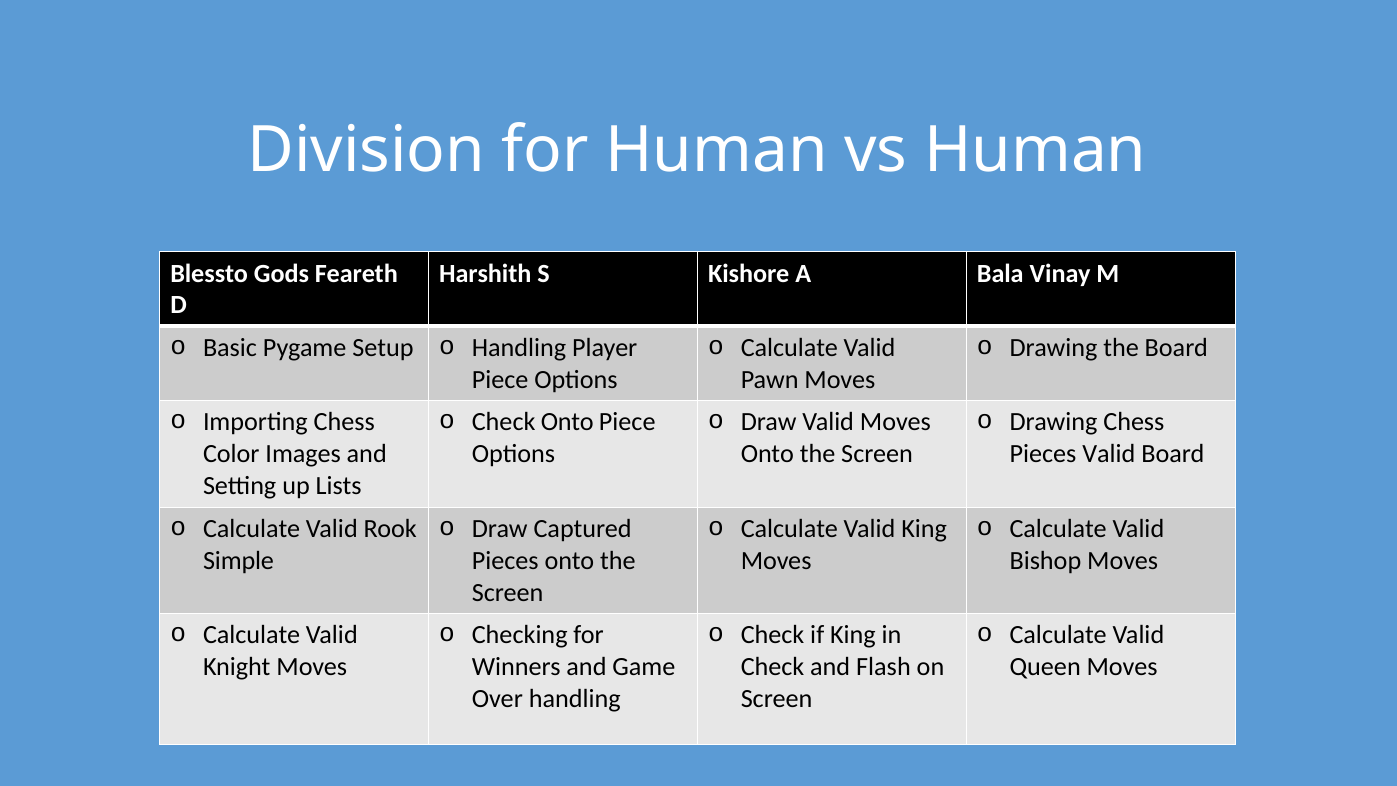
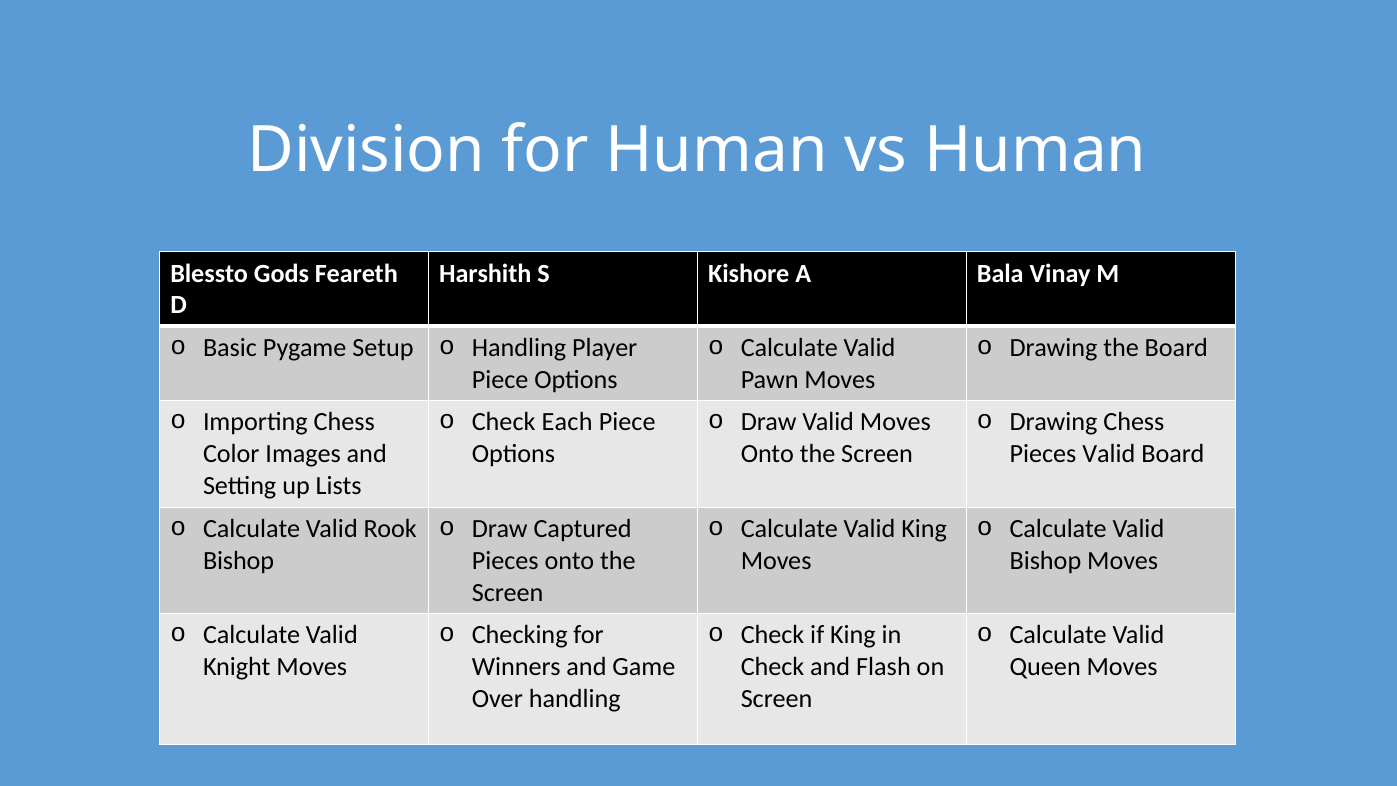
Check Onto: Onto -> Each (567, 422)
Simple: Simple -> Bishop (239, 561)
